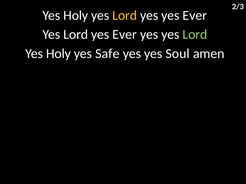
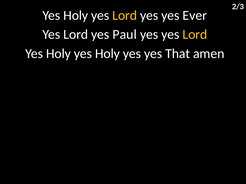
Lord yes Ever: Ever -> Paul (125, 35)
Lord colour: light green -> yellow (195, 35)
Safe: Safe -> Holy (107, 54)
Soul: Soul -> That (178, 54)
